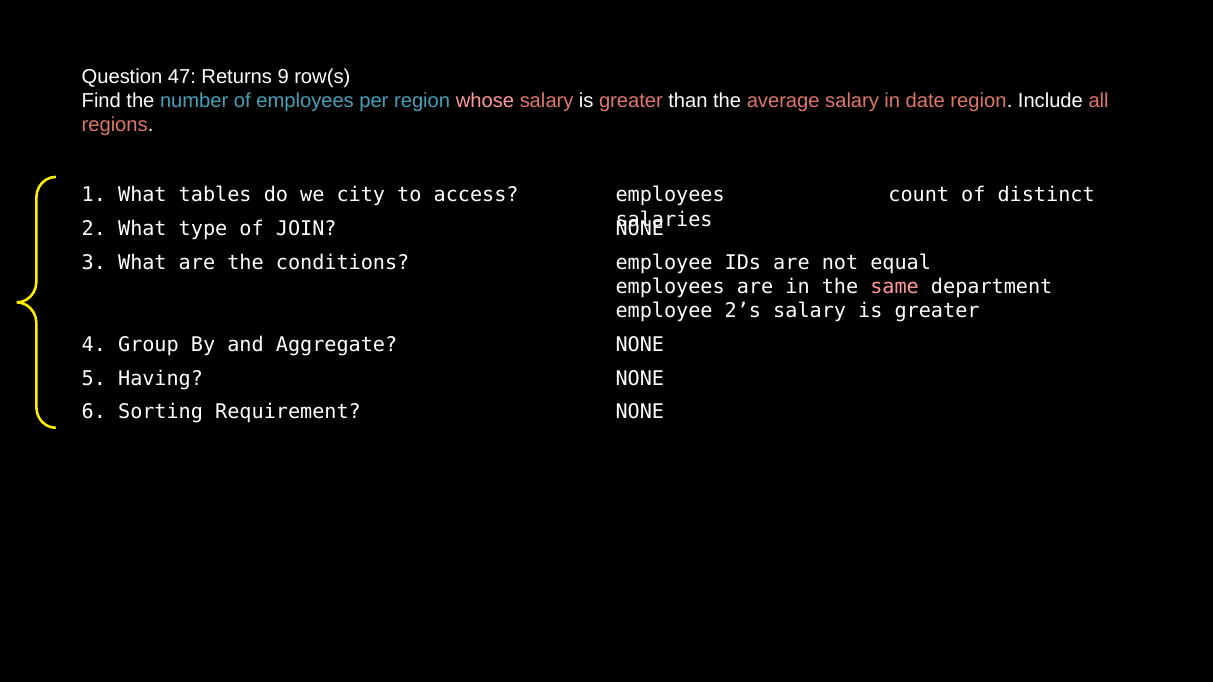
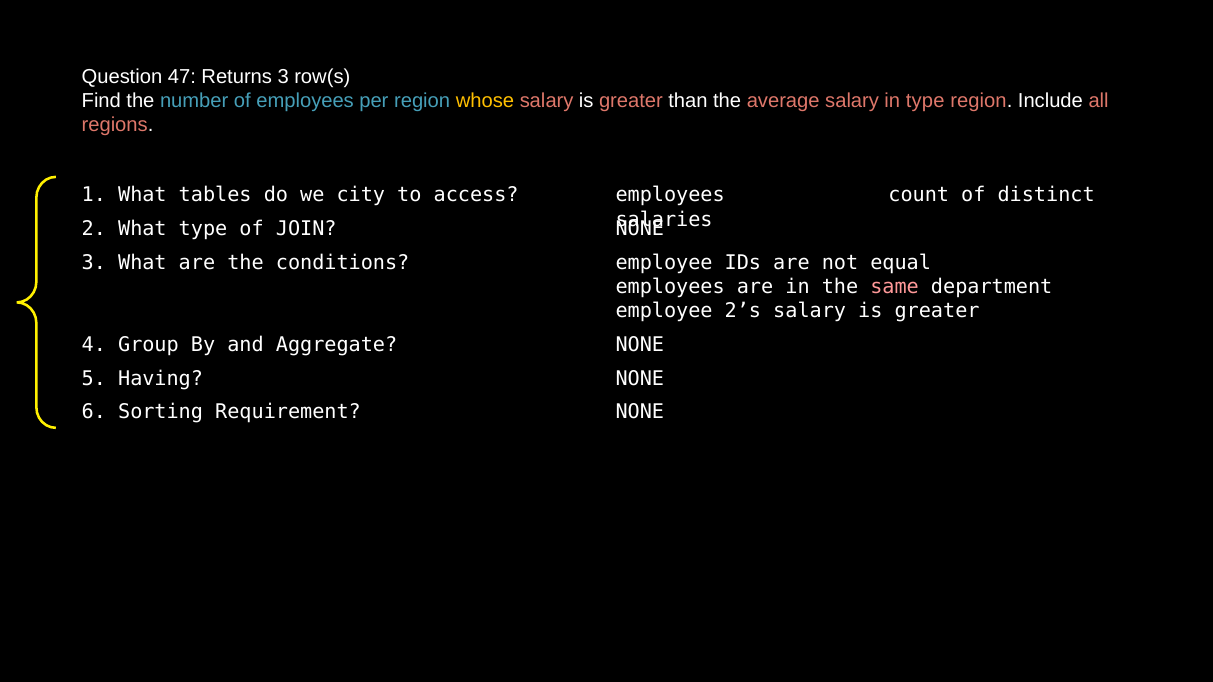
Returns 9: 9 -> 3 (283, 77)
whose colour: pink -> yellow (485, 101)
in date: date -> type (925, 101)
